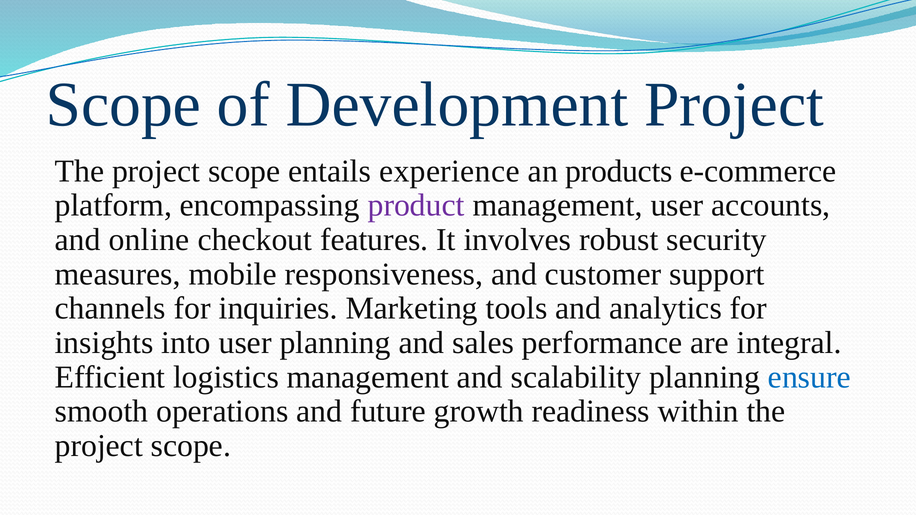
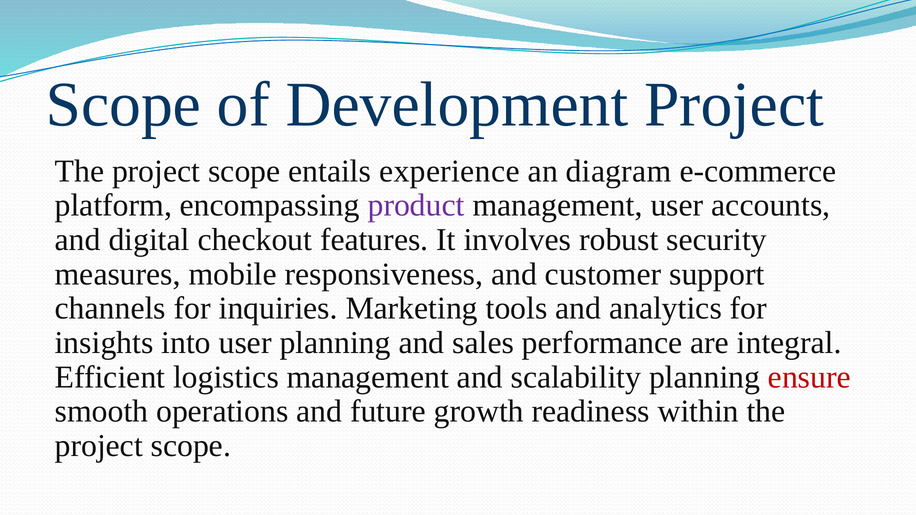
products: products -> diagram (619, 171)
online: online -> digital (149, 240)
ensure colour: blue -> red (809, 377)
